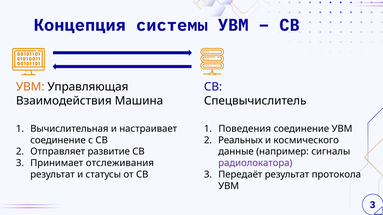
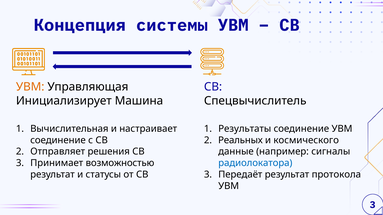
Взаимодействия: Взаимодействия -> Инициализирует (64, 101)
Поведения: Поведения -> Результаты (245, 129)
развитие: развитие -> решения (109, 152)
отслеживания: отслеживания -> возможностью (120, 163)
радиолокатора colour: purple -> blue (255, 163)
